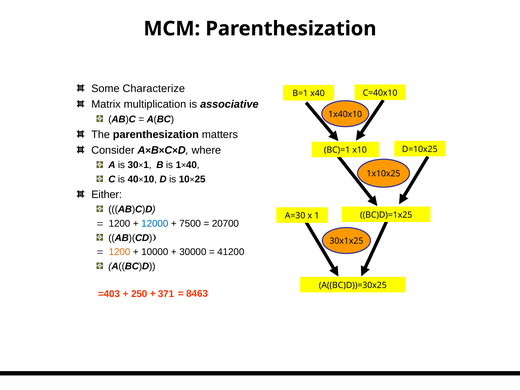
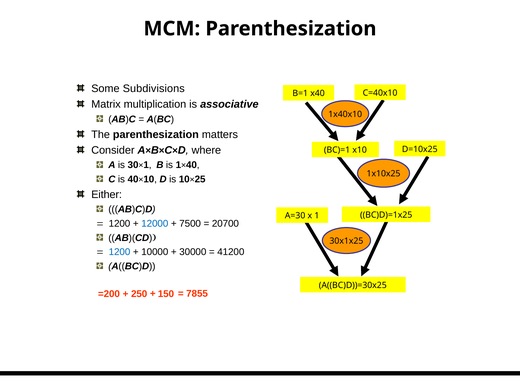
Characterize: Characterize -> Subdivisions (154, 89)
1200 colour: orange -> blue (120, 252)
=403: =403 -> =200 (109, 294)
371: 371 -> 150 (166, 294)
8463: 8463 -> 7855 (197, 294)
